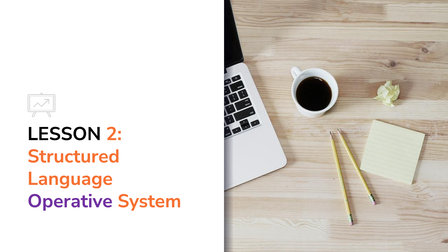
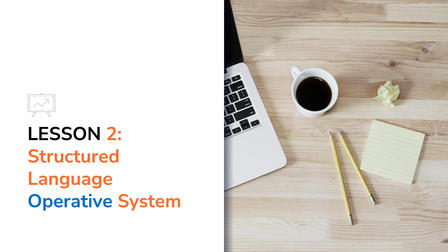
Operative colour: purple -> blue (70, 201)
